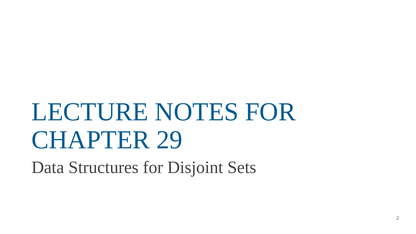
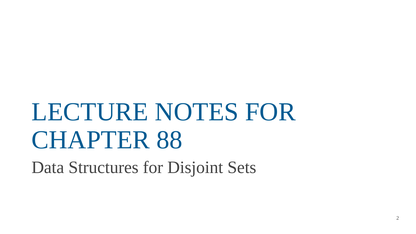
29: 29 -> 88 (169, 140)
